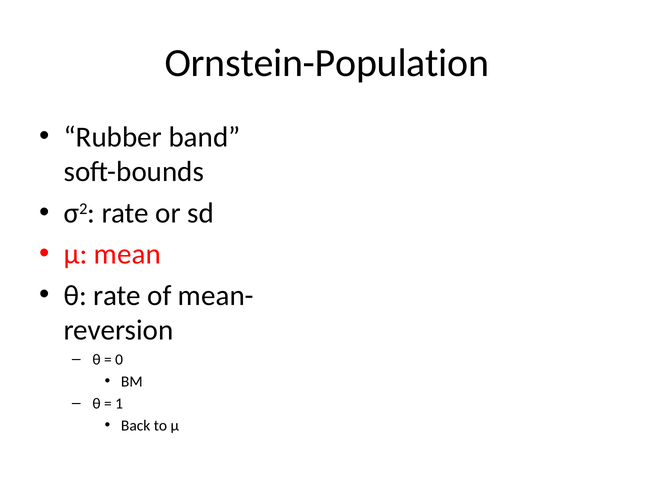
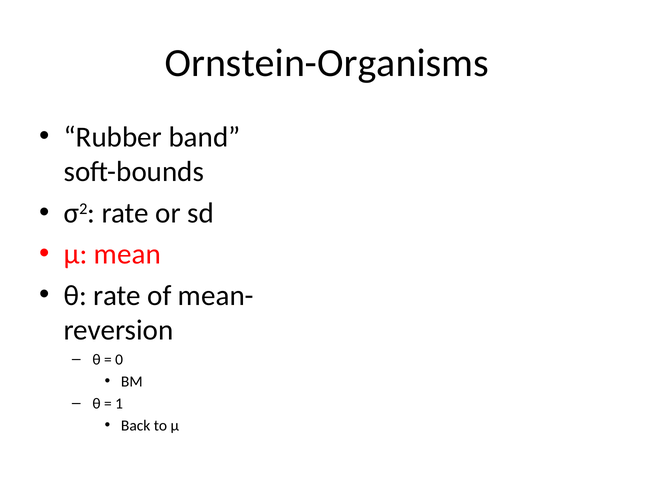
Ornstein-Population: Ornstein-Population -> Ornstein-Organisms (327, 63)
